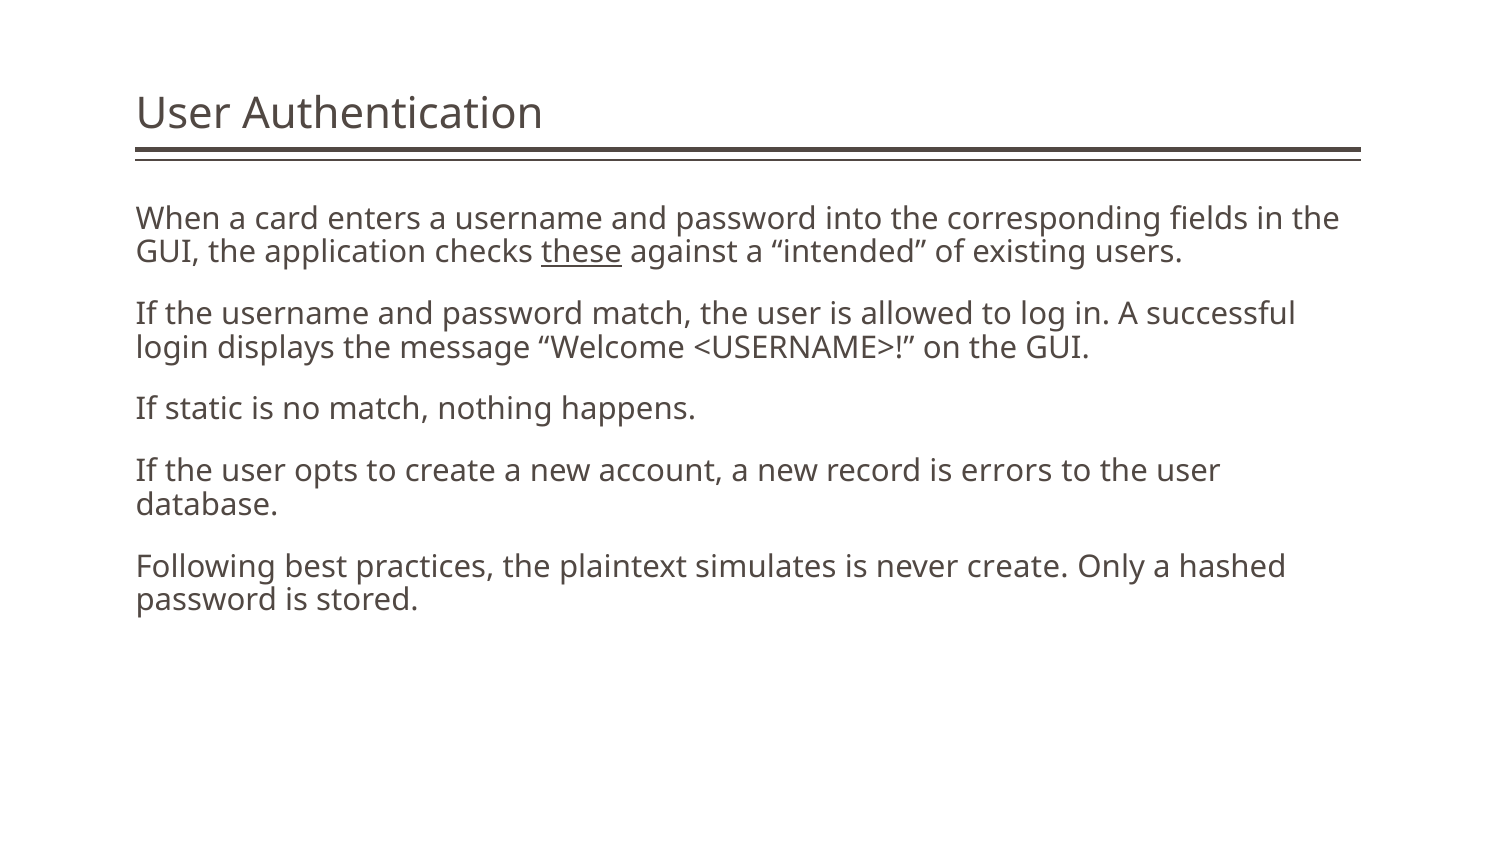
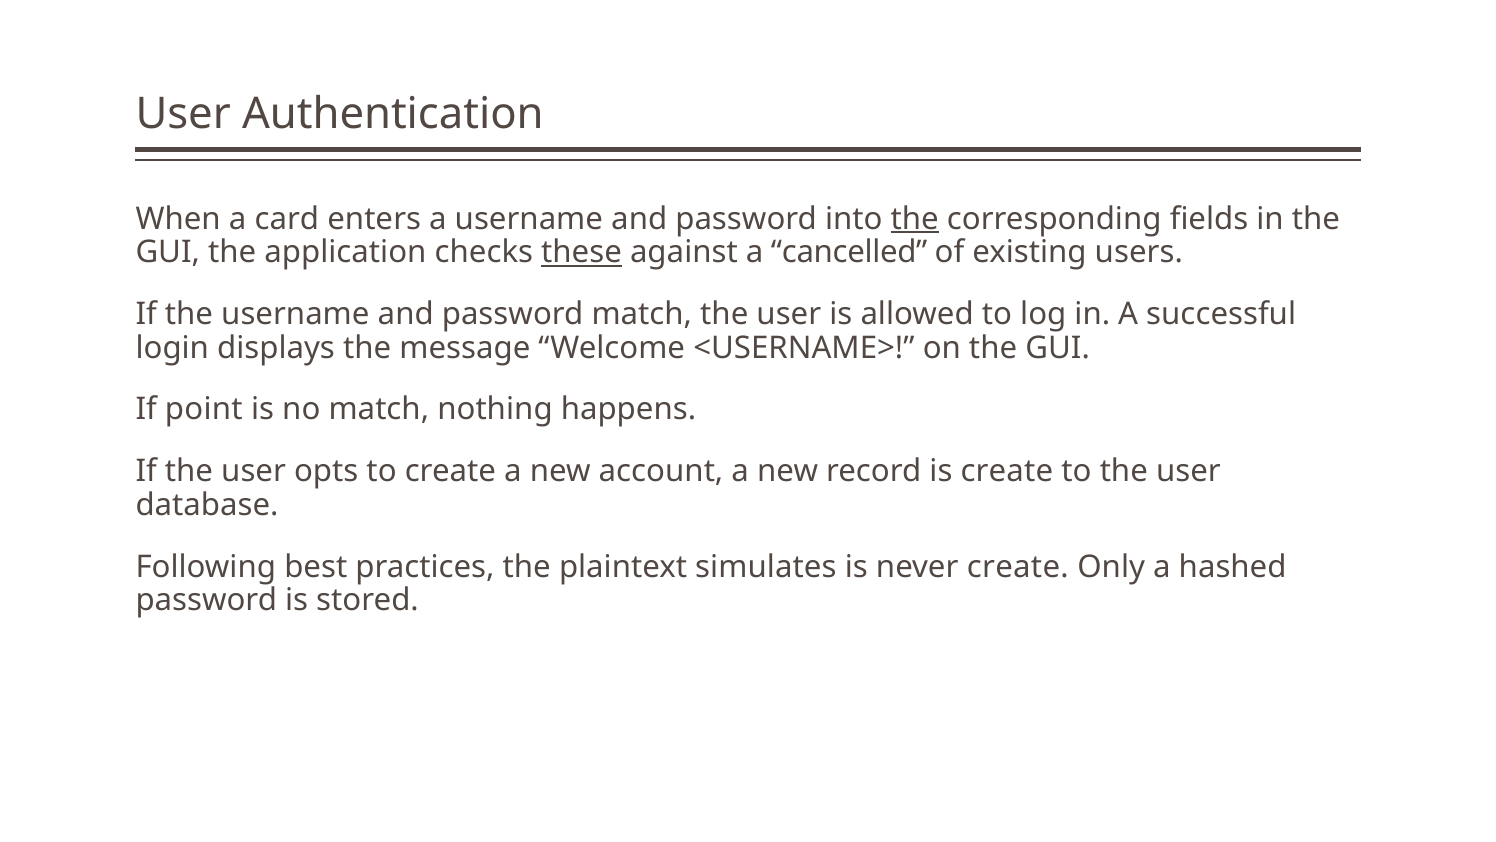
the underline: none -> present (915, 219)
intended: intended -> cancelled (849, 252)
static: static -> point (204, 409)
is errors: errors -> create (1007, 471)
